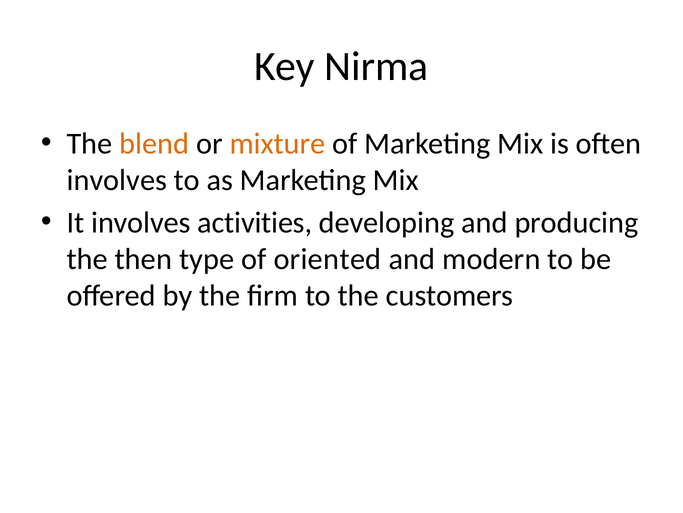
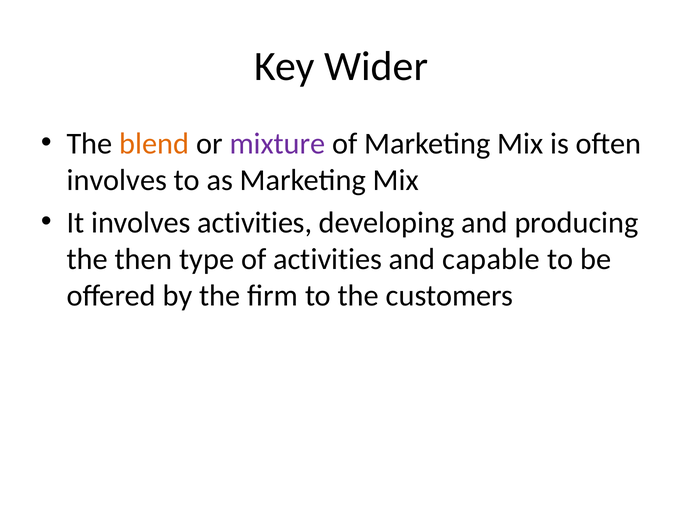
Nirma: Nirma -> Wider (376, 66)
mixture colour: orange -> purple (277, 143)
of oriented: oriented -> activities (328, 259)
modern: modern -> capable (491, 259)
